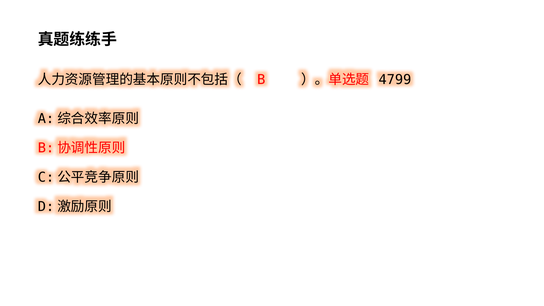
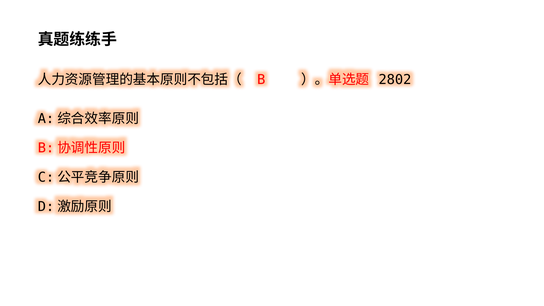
4799: 4799 -> 2802 (395, 80)
